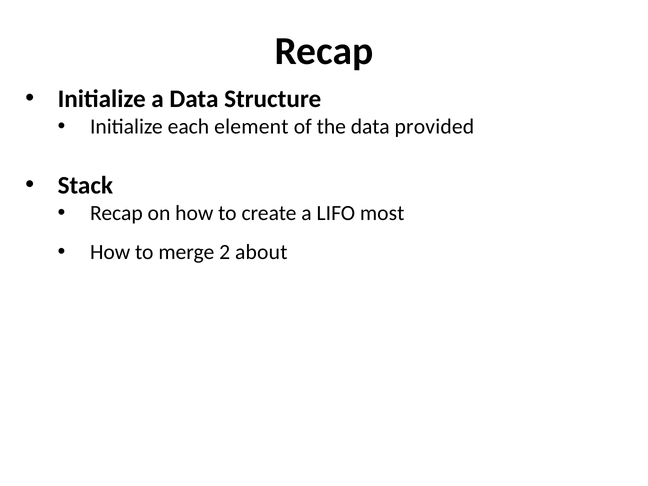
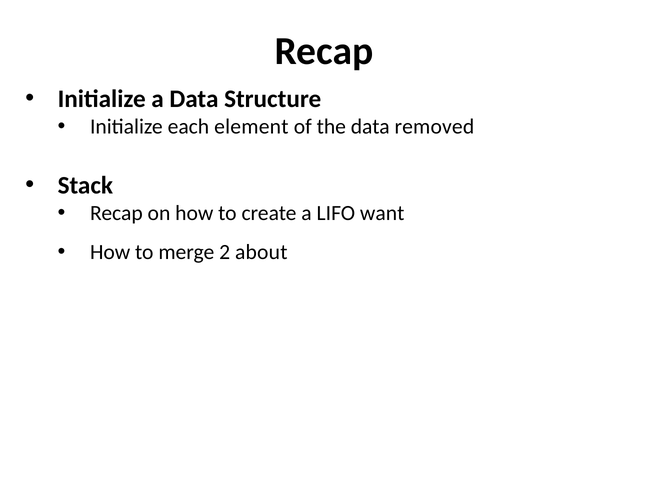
provided: provided -> removed (434, 127)
most: most -> want (382, 213)
